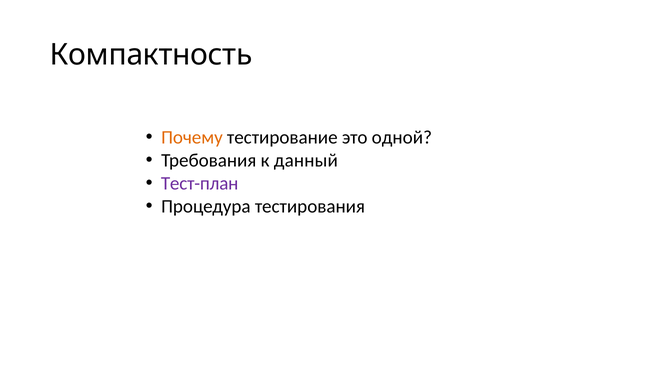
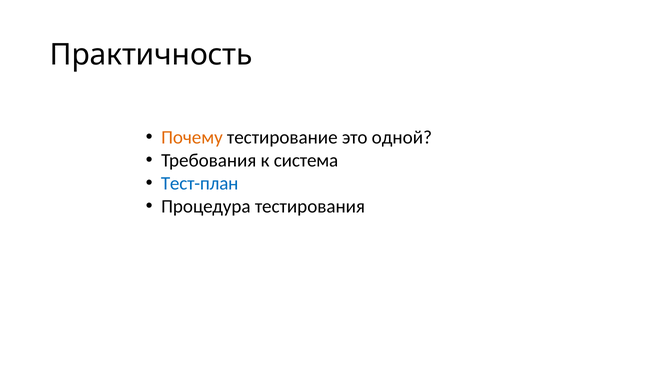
Компактность: Компактность -> Практичность (151, 55)
данный: данный -> система (306, 160)
Тест-план colour: purple -> blue (200, 183)
